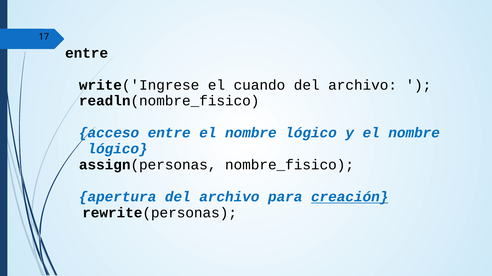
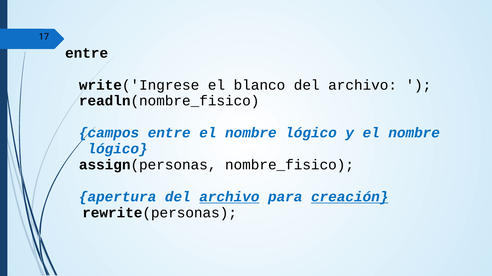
cuando: cuando -> blanco (259, 85)
acceso: acceso -> campos (109, 133)
archivo underline: none -> present (229, 197)
